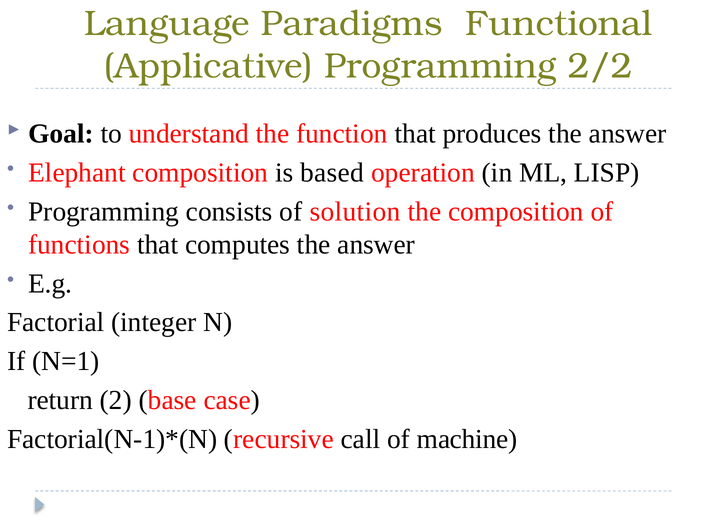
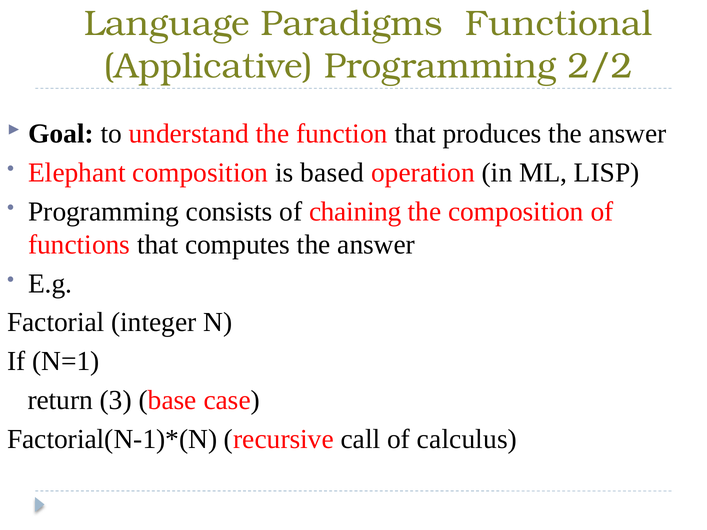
solution: solution -> chaining (355, 212)
2: 2 -> 3 (116, 400)
machine: machine -> calculus (467, 439)
